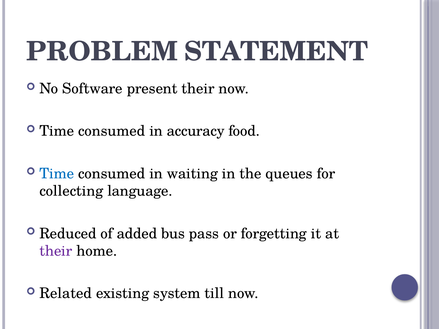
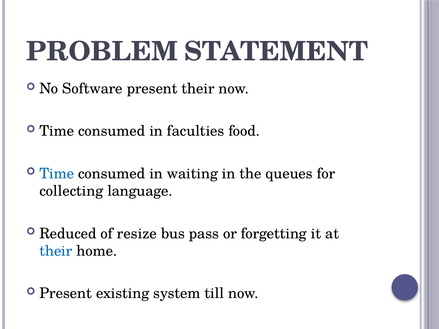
accuracy: accuracy -> faculties (196, 131)
added: added -> resize (137, 234)
their colour: purple -> blue (56, 251)
Related: Related -> Present (66, 294)
